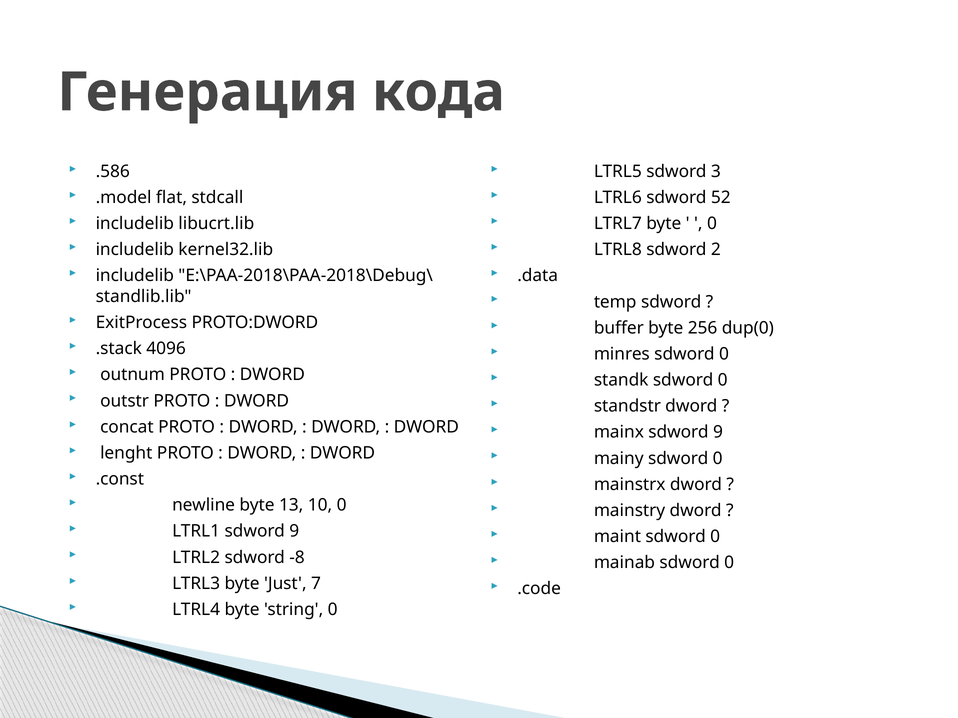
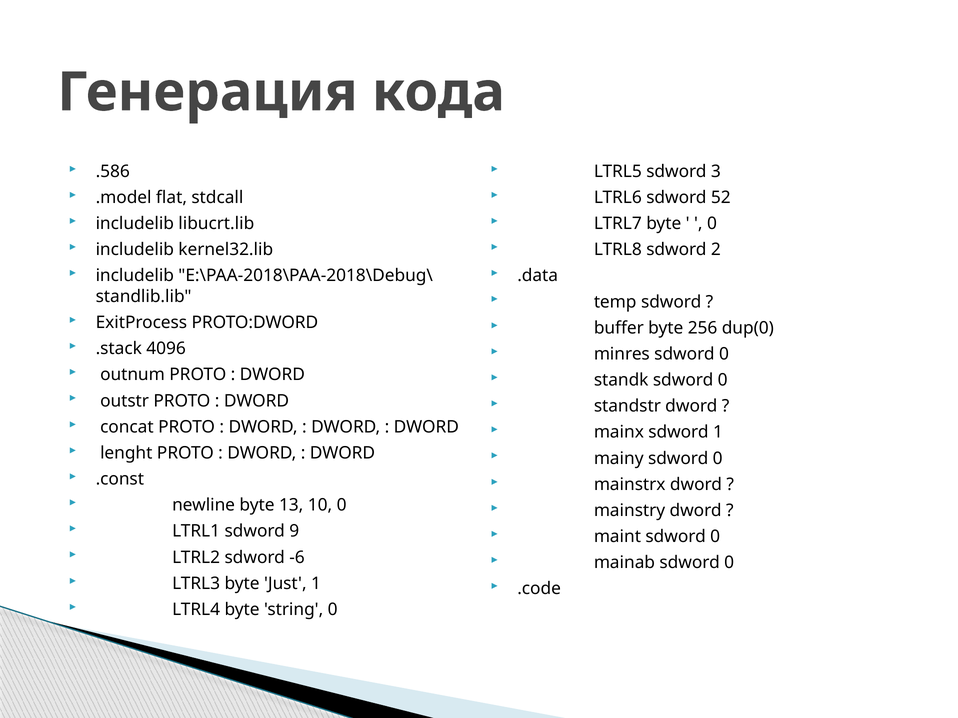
mainx sdword 9: 9 -> 1 (718, 433)
-8: -8 -> -6 (297, 558)
Just 7: 7 -> 1 (316, 584)
